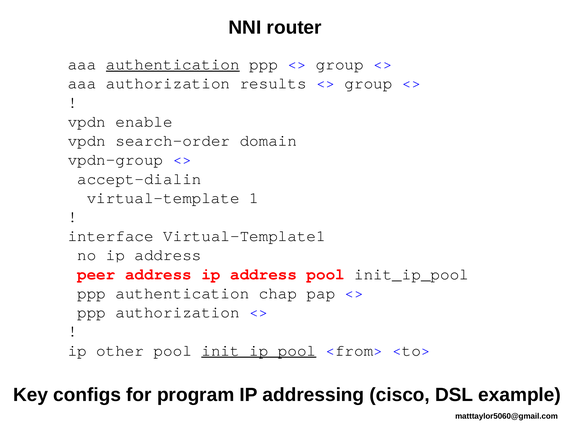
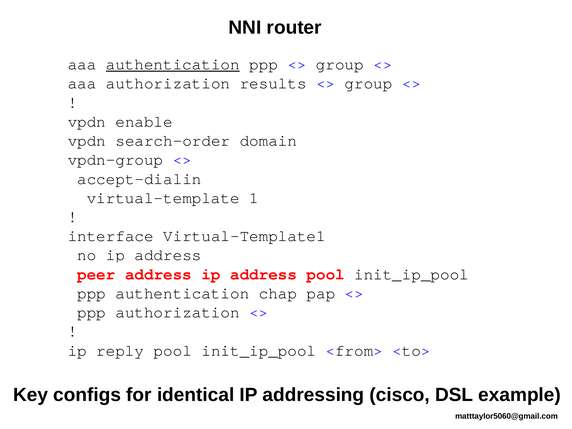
other: other -> reply (120, 350)
init_ip_pool underline: present -> none (259, 350)
program: program -> identical (196, 395)
